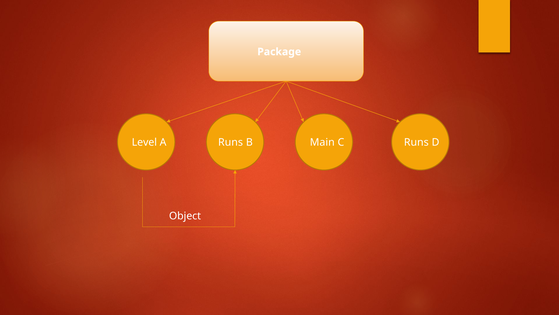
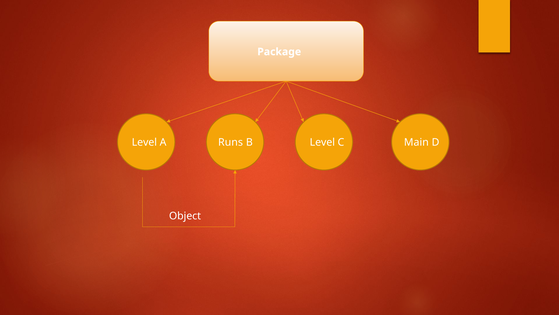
Main: Main -> Level (322, 142)
A Runs: Runs -> Main (416, 142)
